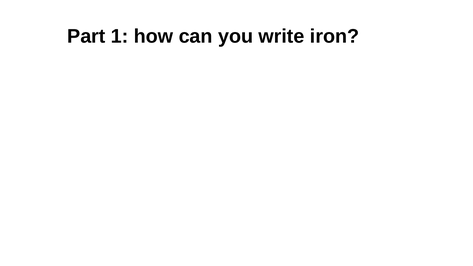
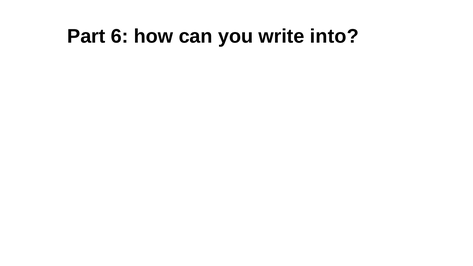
1: 1 -> 6 (120, 36)
iron: iron -> into (334, 36)
